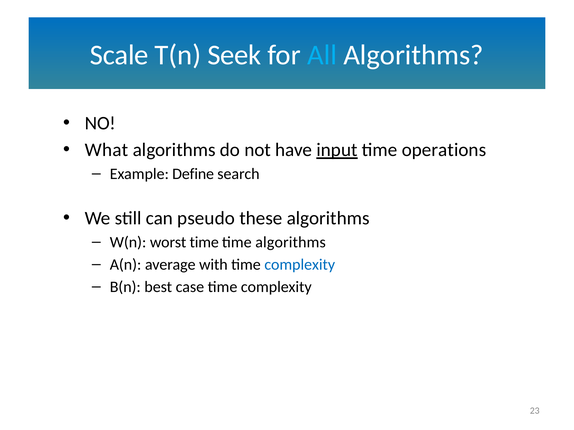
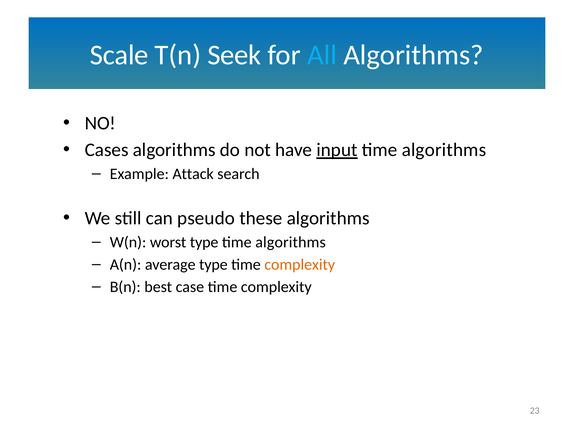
What: What -> Cases (107, 150)
operations: operations -> algorithms (444, 150)
Define: Define -> Attack (193, 174)
worst time: time -> type (204, 242)
average with: with -> type (213, 265)
complexity colour: blue -> orange (300, 265)
